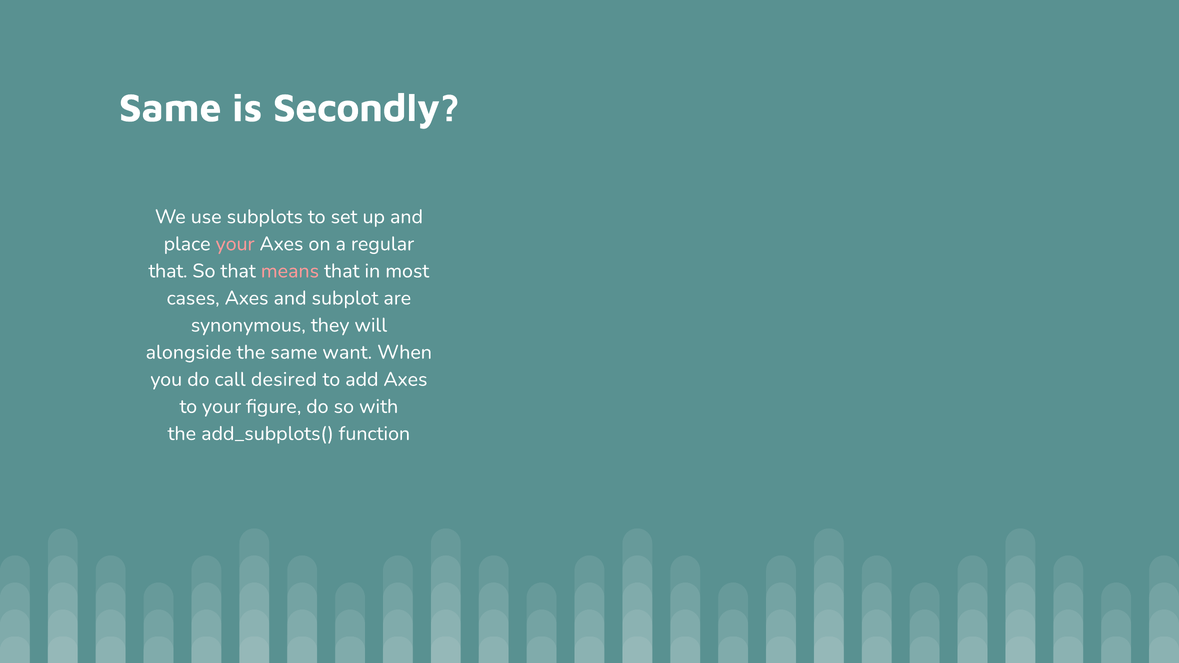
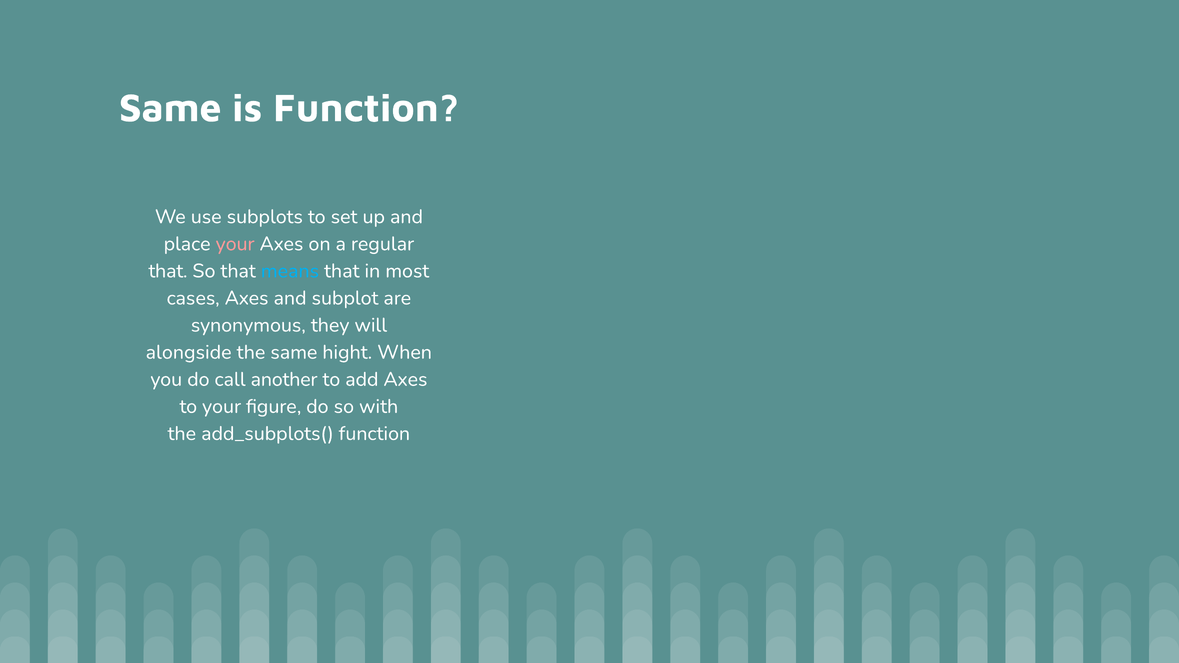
is Secondly: Secondly -> Function (366, 108)
means colour: pink -> light blue (290, 271)
want: want -> hight (347, 352)
desired: desired -> another (284, 379)
